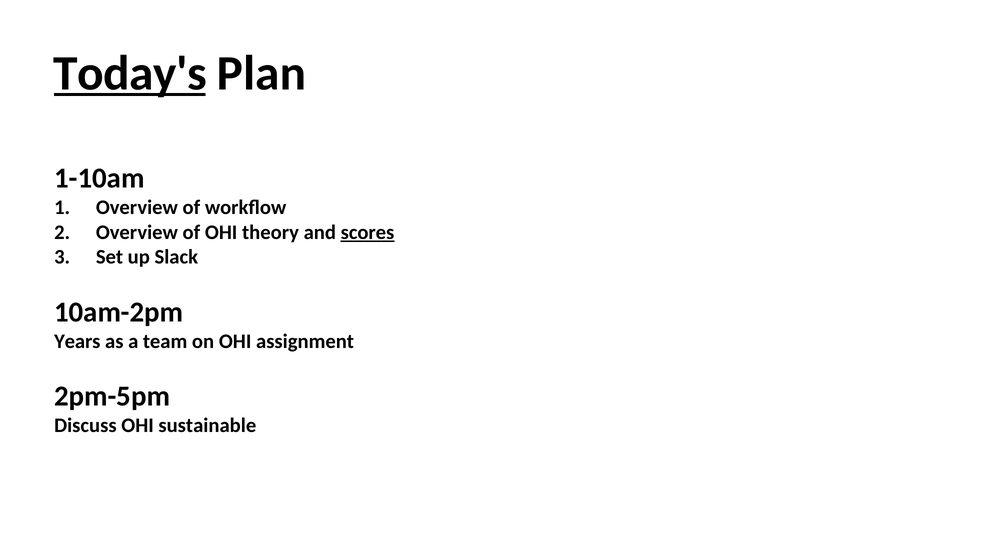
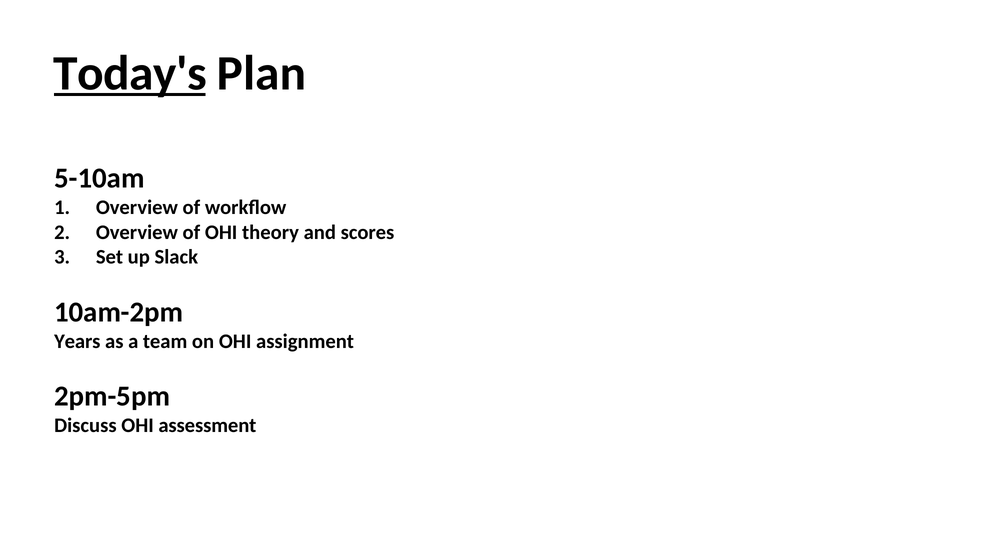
1-10am: 1-10am -> 5-10am (99, 178)
scores underline: present -> none (367, 232)
sustainable: sustainable -> assessment (207, 425)
